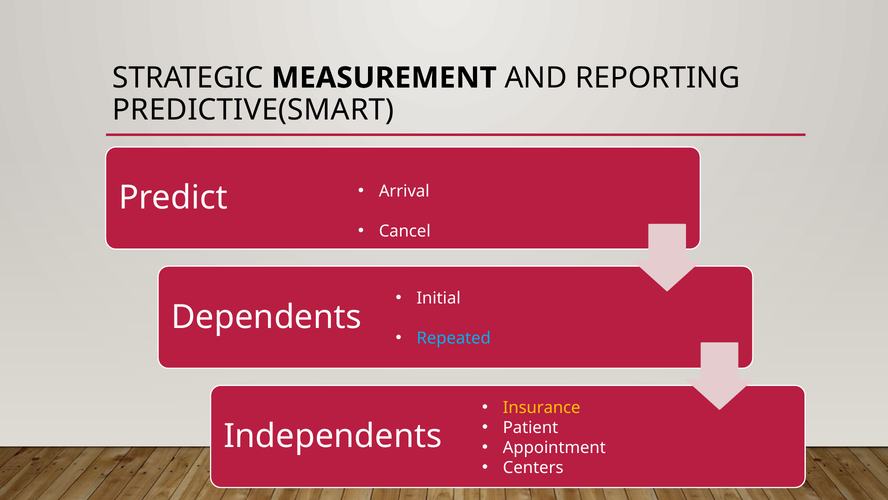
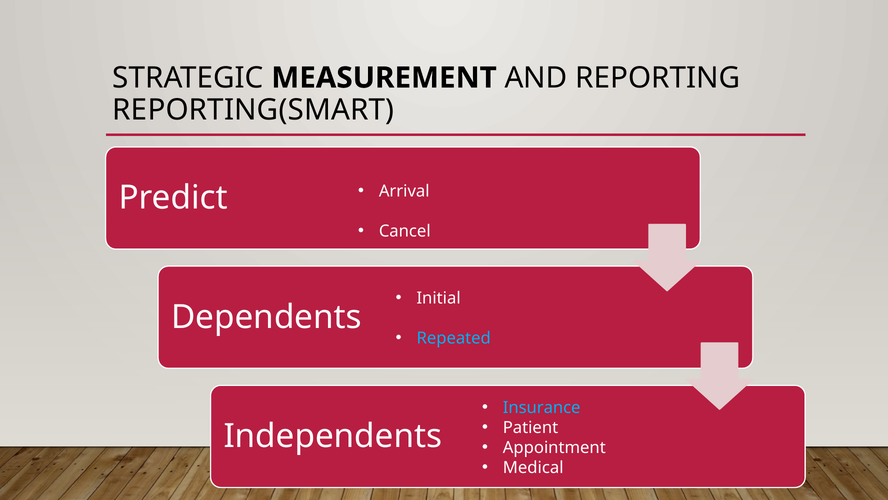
PREDICTIVE(SMART: PREDICTIVE(SMART -> REPORTING(SMART (253, 110)
Insurance colour: yellow -> light blue (542, 407)
Centers: Centers -> Medical (533, 467)
